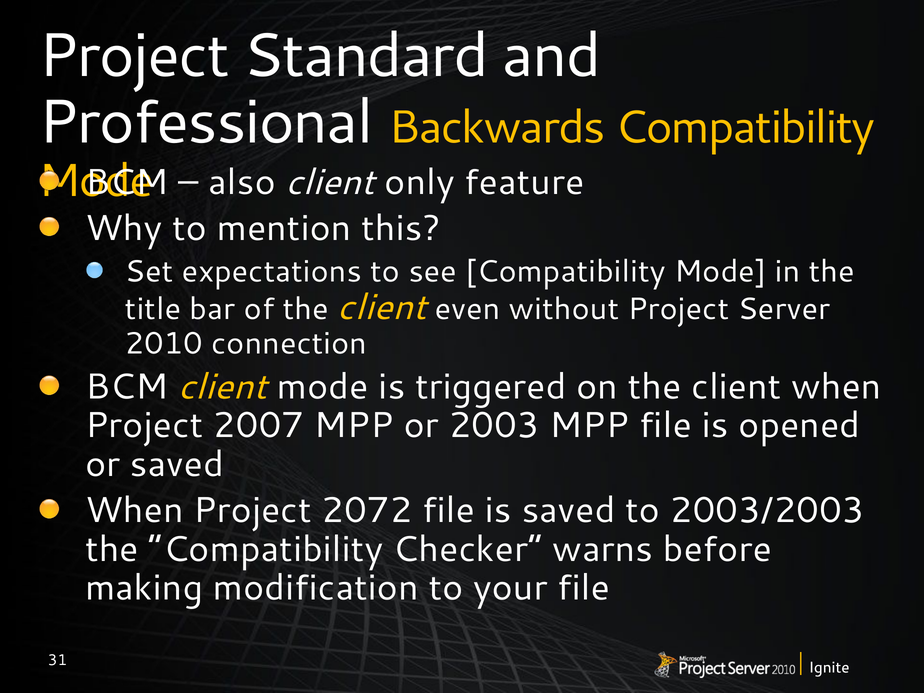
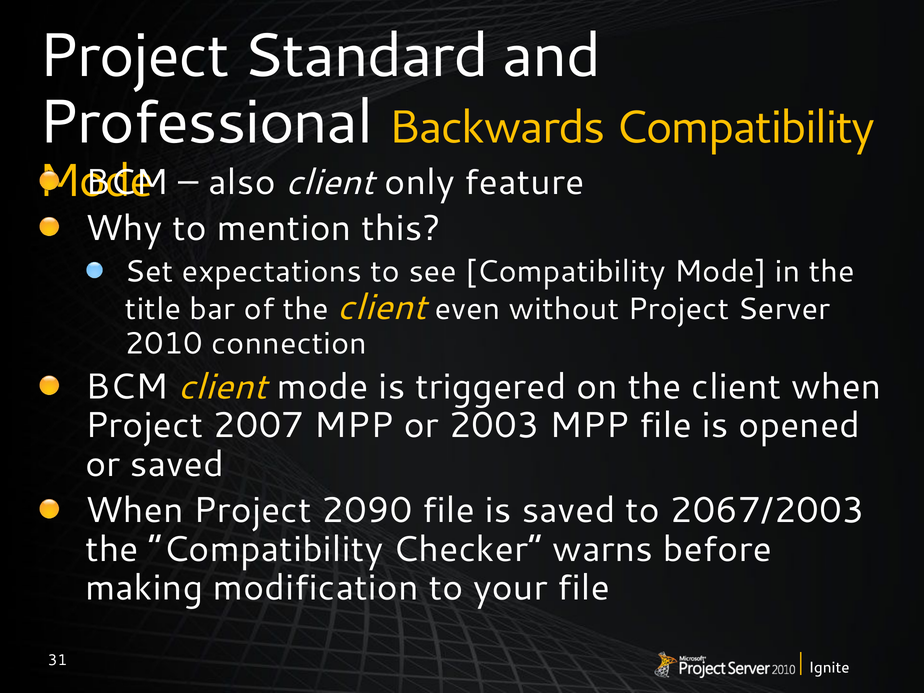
2072: 2072 -> 2090 (367, 510)
2003/2003: 2003/2003 -> 2067/2003 (767, 510)
